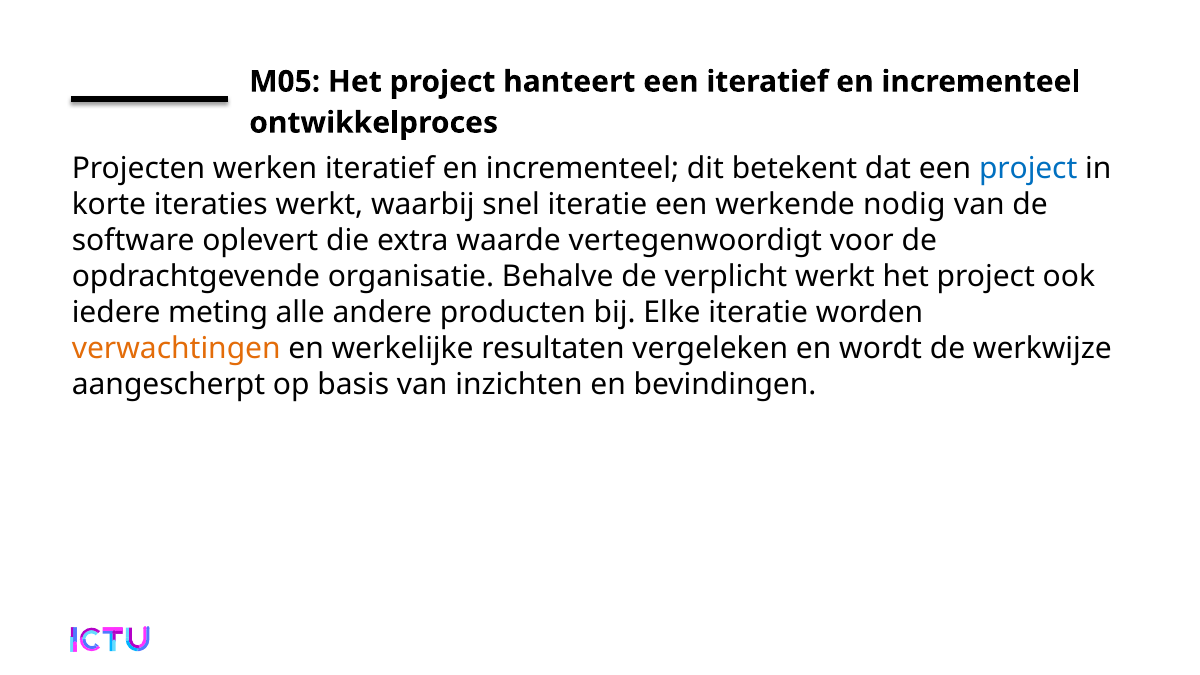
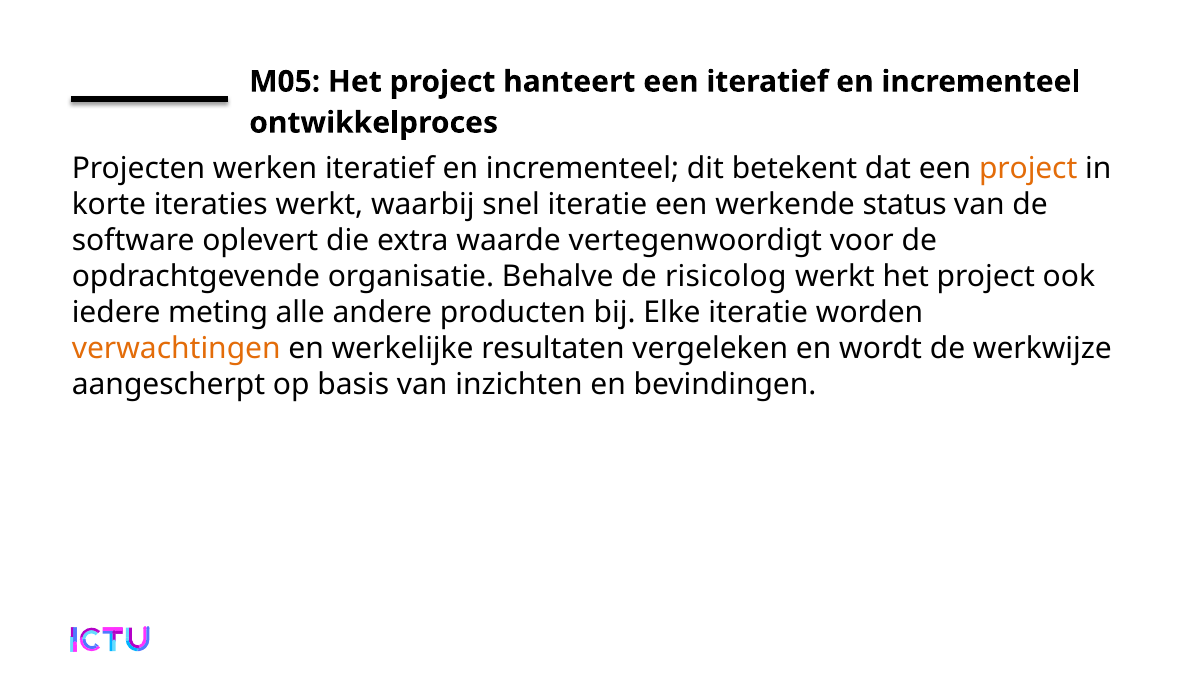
project colour: blue -> orange (1028, 168)
nodig: nodig -> status (905, 204)
verplicht: verplicht -> risicolog (726, 276)
